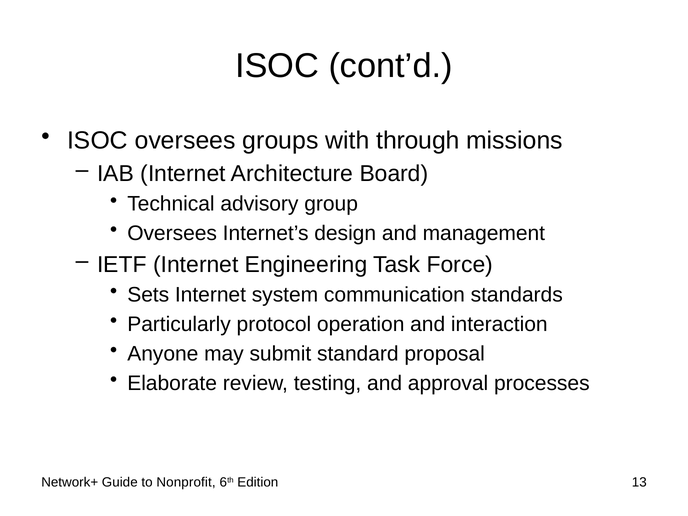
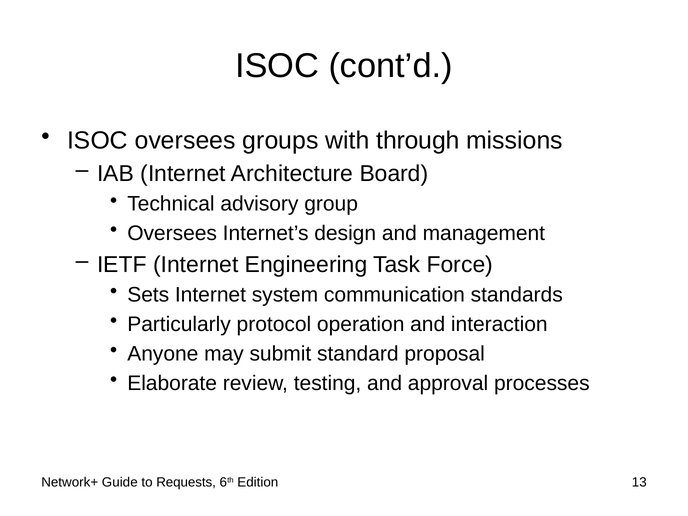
Nonprofit: Nonprofit -> Requests (186, 482)
